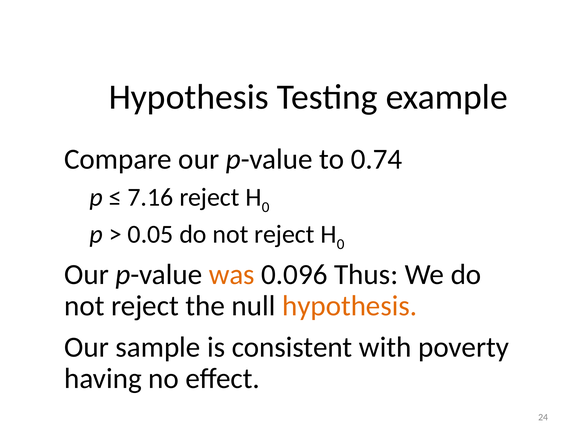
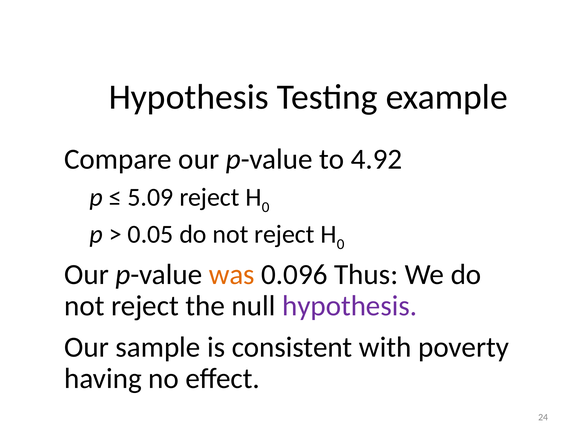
0.74: 0.74 -> 4.92 (376, 159)
7.16: 7.16 -> 5.09 (150, 197)
hypothesis colour: orange -> purple (350, 306)
